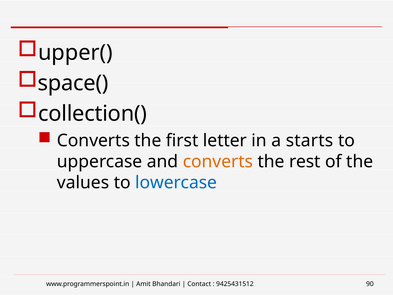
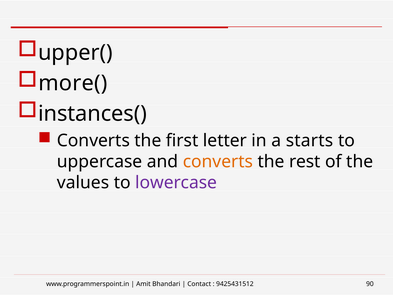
space(: space( -> more( (73, 83)
collection(: collection( -> instances( (92, 114)
lowercase colour: blue -> purple (176, 182)
